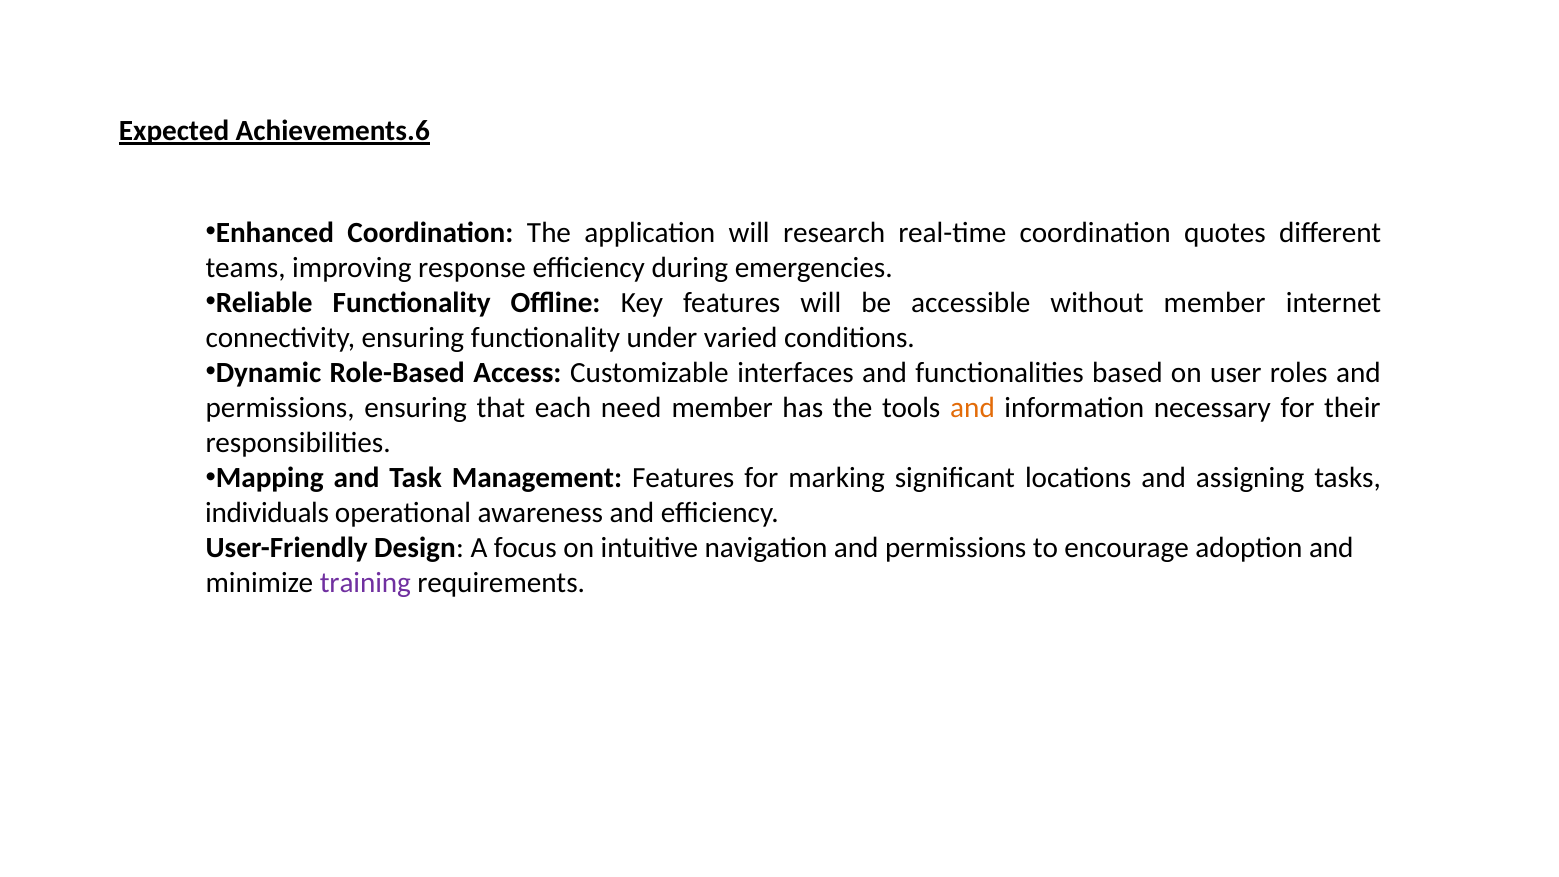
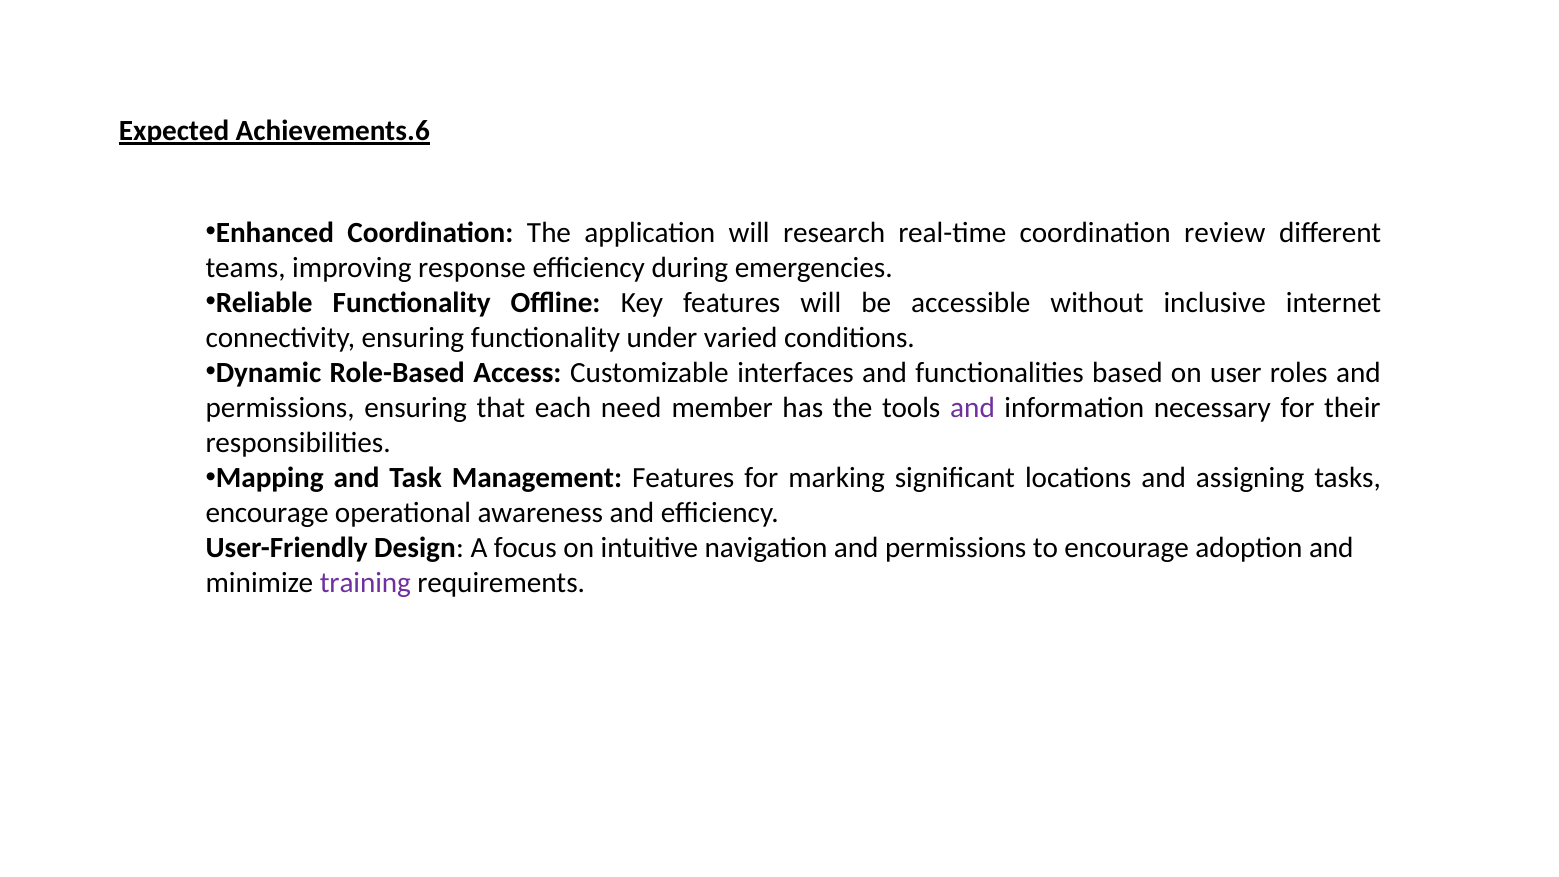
quotes: quotes -> review (1225, 232)
without member: member -> inclusive (1215, 303)
and colour: orange -> purple (972, 408)
individuals: individuals -> encourage (267, 513)
